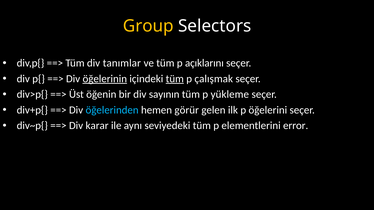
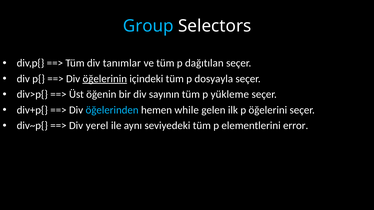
Group colour: yellow -> light blue (148, 26)
açıklarını: açıklarını -> dağıtılan (204, 63)
tüm underline: present -> none (175, 79)
çalışmak: çalışmak -> dosyayla (214, 79)
görür: görür -> while (187, 110)
karar: karar -> yerel (97, 126)
